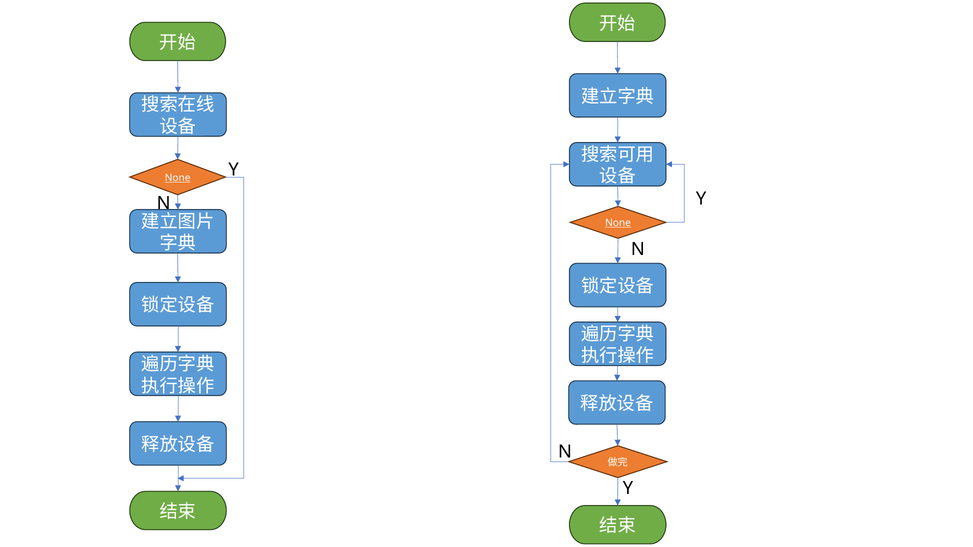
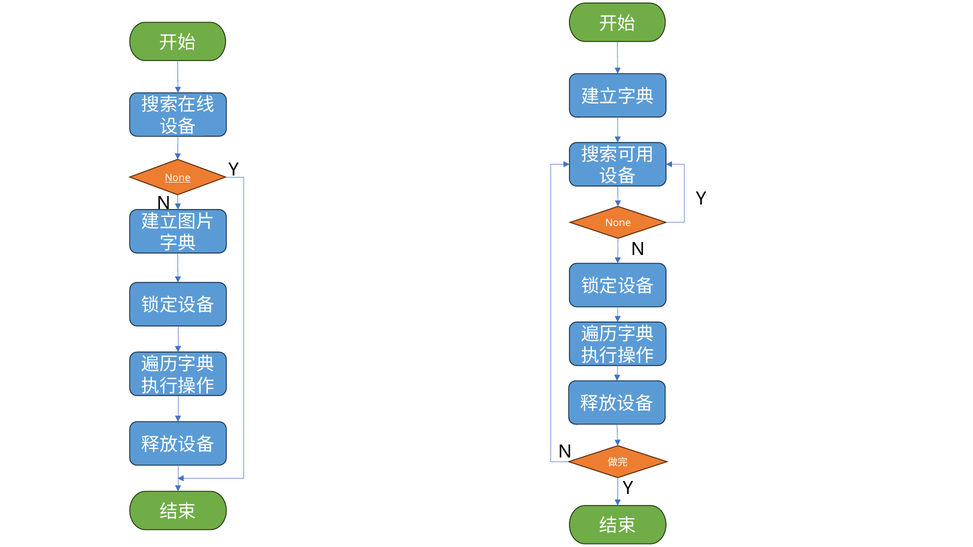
None underline: present -> none (618, 223)
